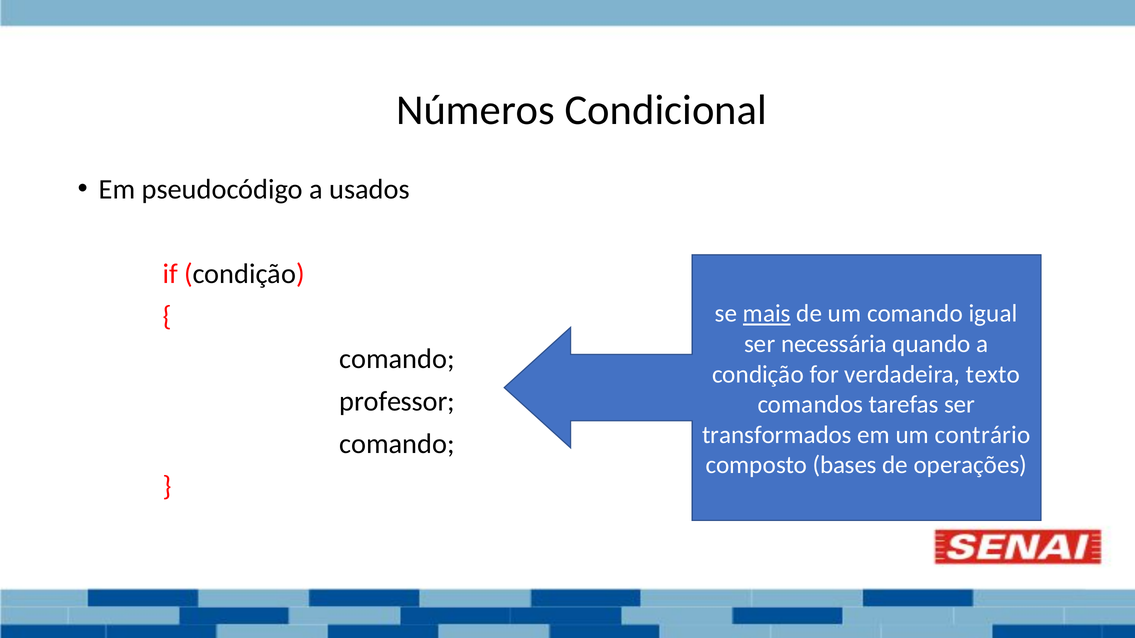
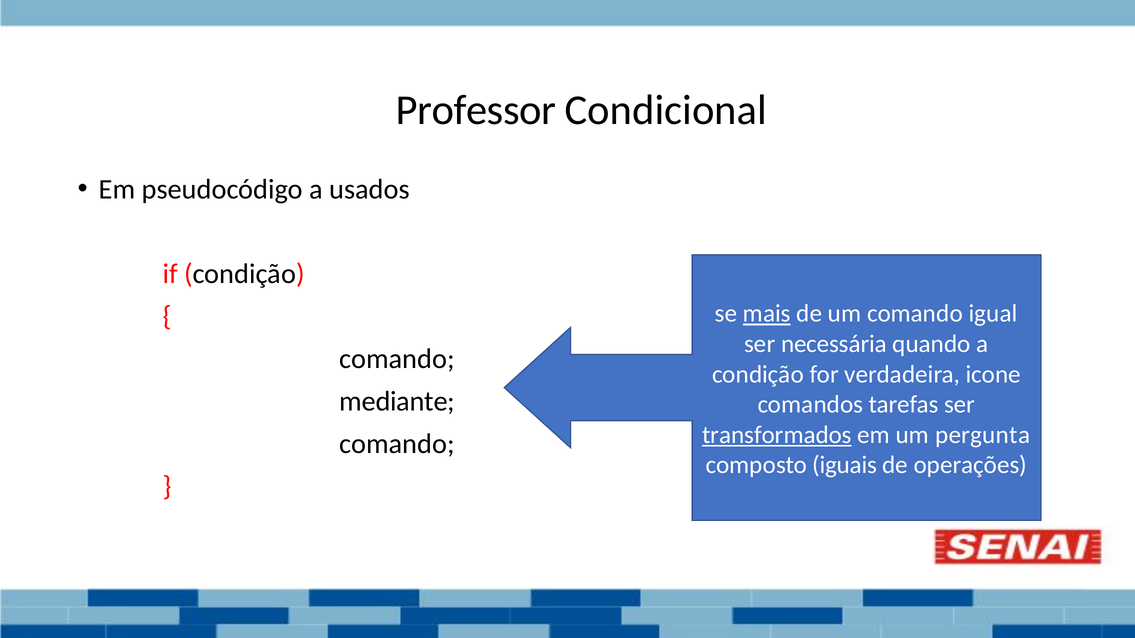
Números: Números -> Professor (476, 110)
texto: texto -> icone (993, 374)
professor: professor -> mediante (397, 402)
transformados underline: none -> present (777, 435)
contrário: contrário -> pergunta (983, 435)
bases: bases -> iguais (845, 465)
